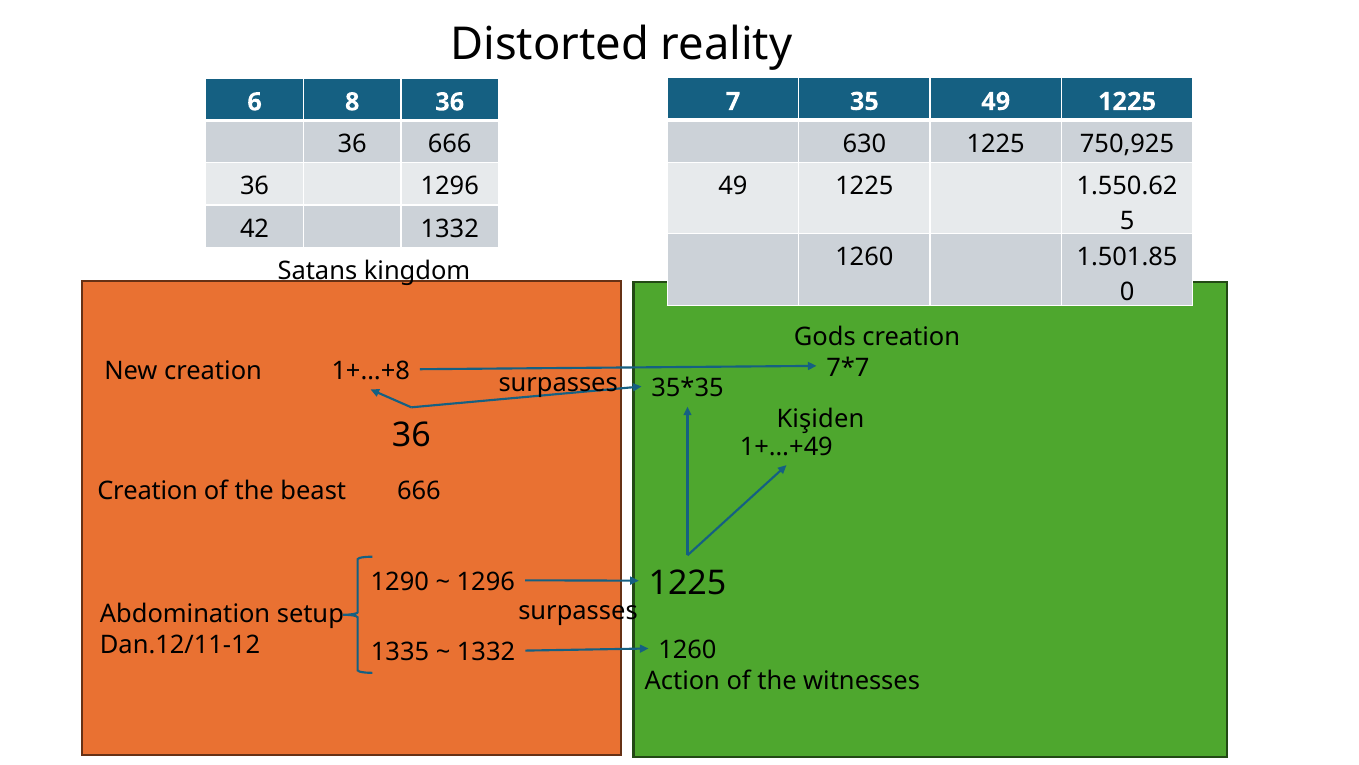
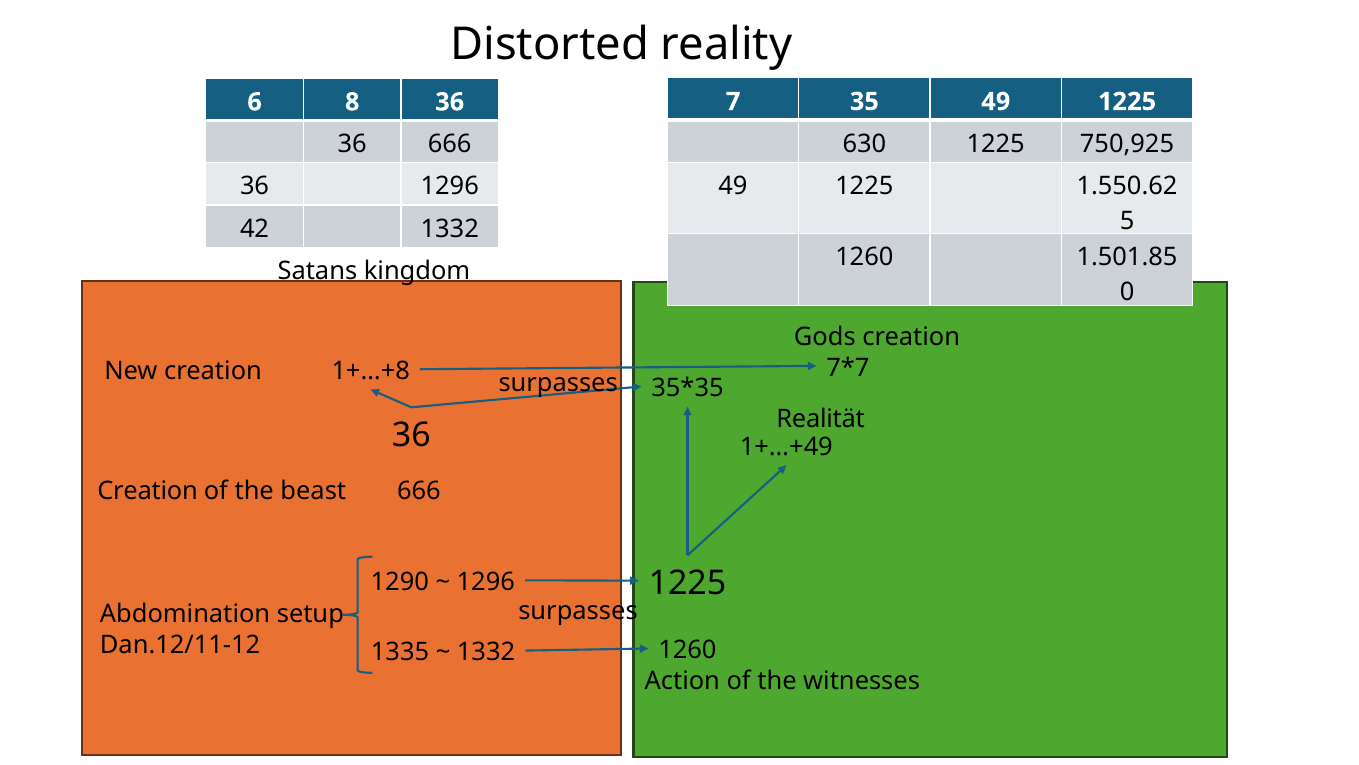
Kişiden: Kişiden -> Realität (821, 419)
